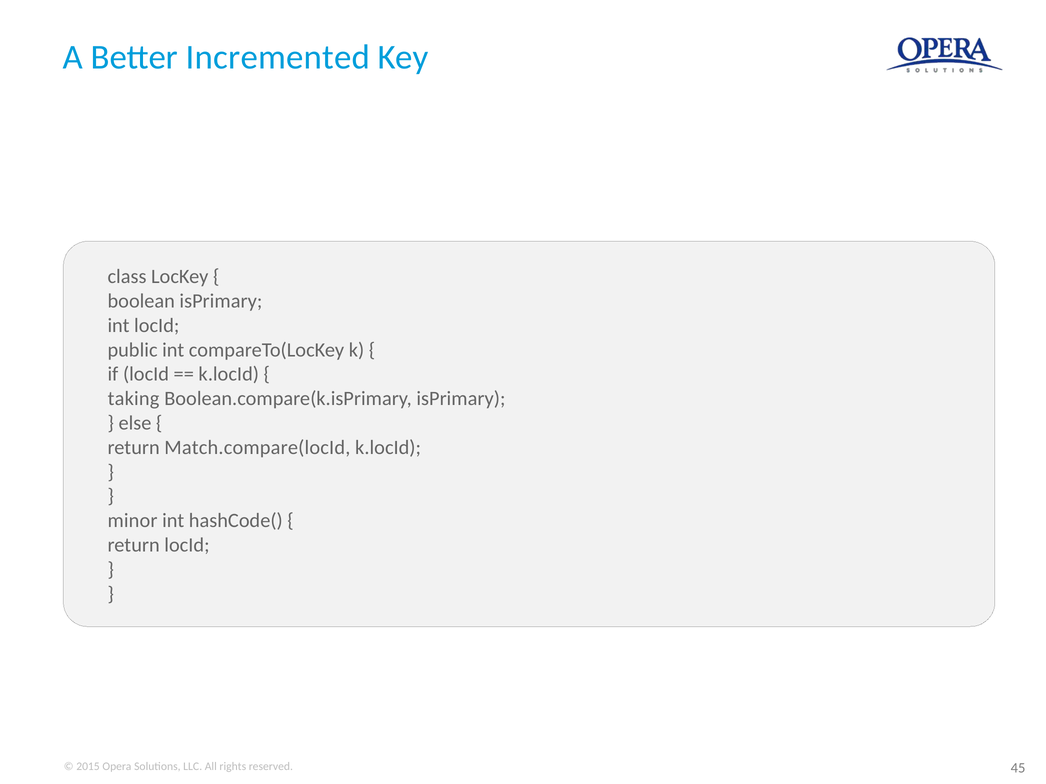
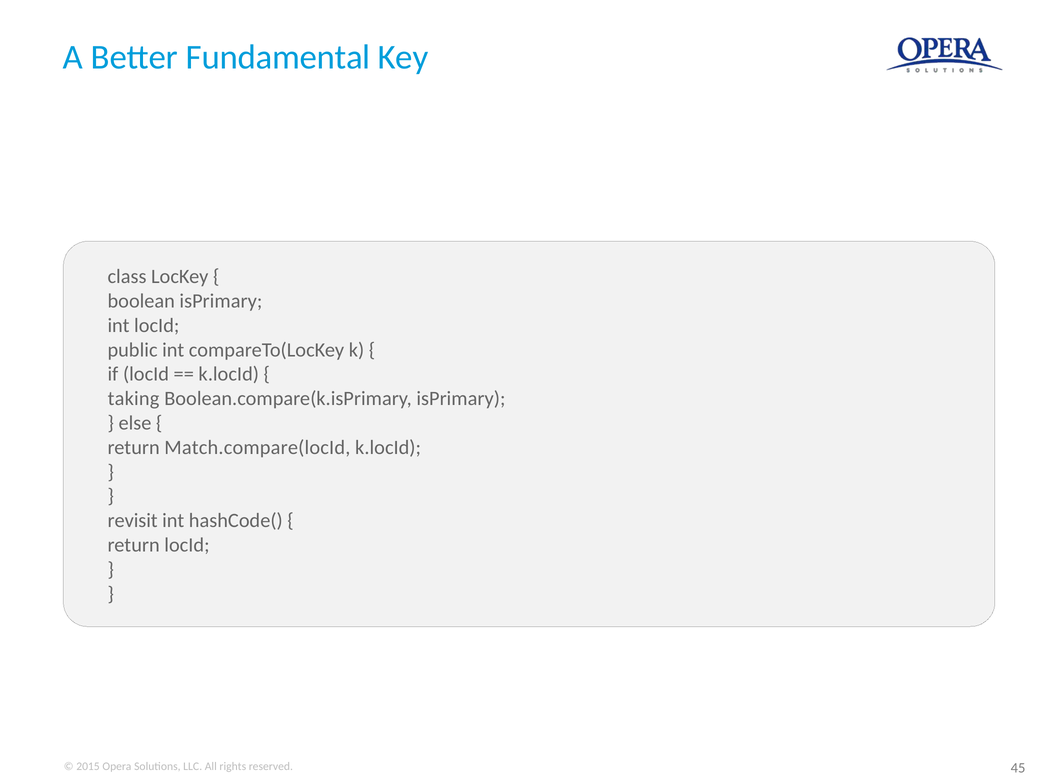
Incremented: Incremented -> Fundamental (278, 57)
minor: minor -> revisit (133, 521)
